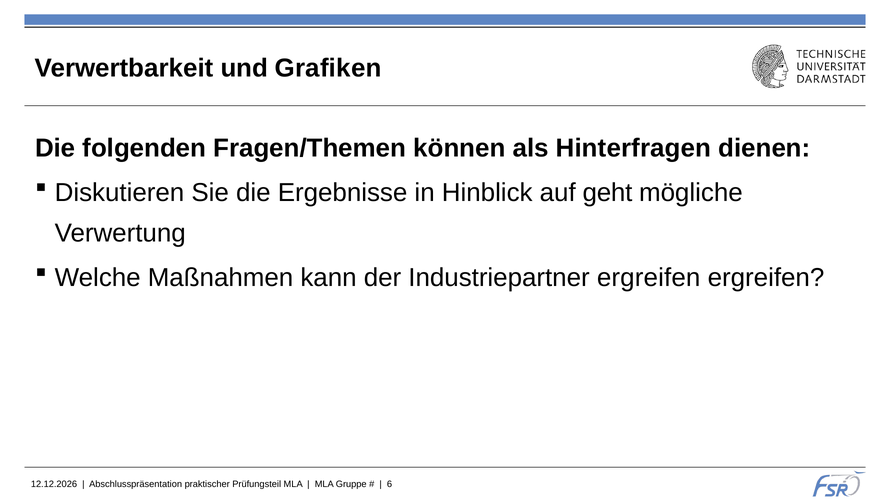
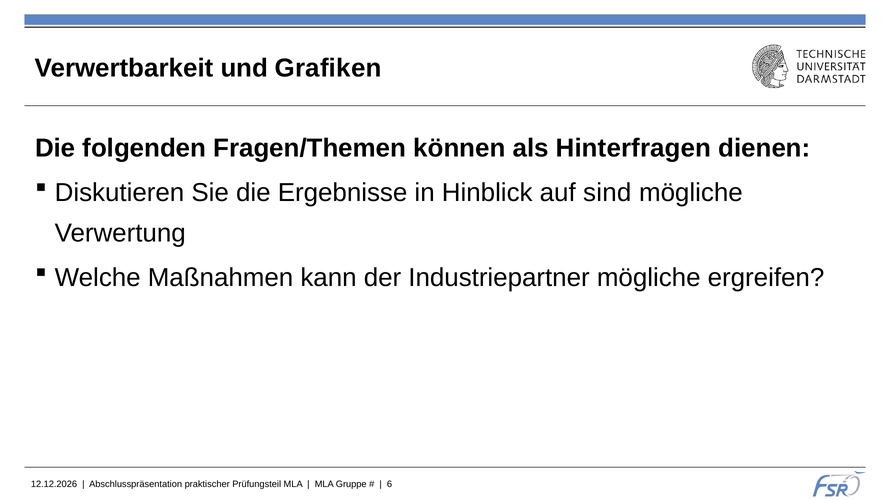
geht: geht -> sind (607, 193)
Industriepartner ergreifen: ergreifen -> mögliche (649, 278)
